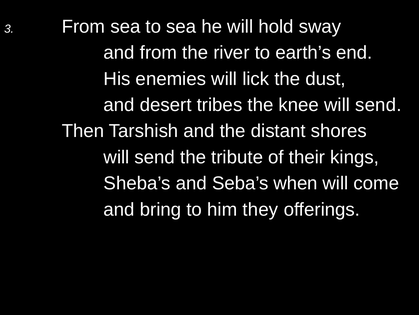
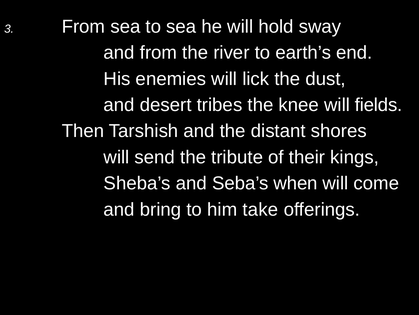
knee will send: send -> fields (379, 105)
they: they -> take (260, 209)
